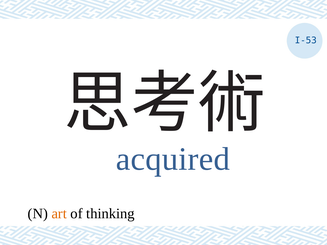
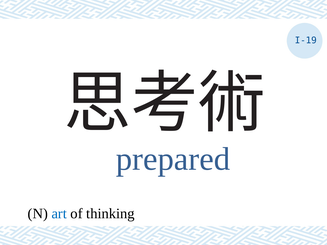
I-53: I-53 -> I-19 (306, 40)
acquired: acquired -> prepared (173, 159)
art colour: orange -> blue (59, 214)
